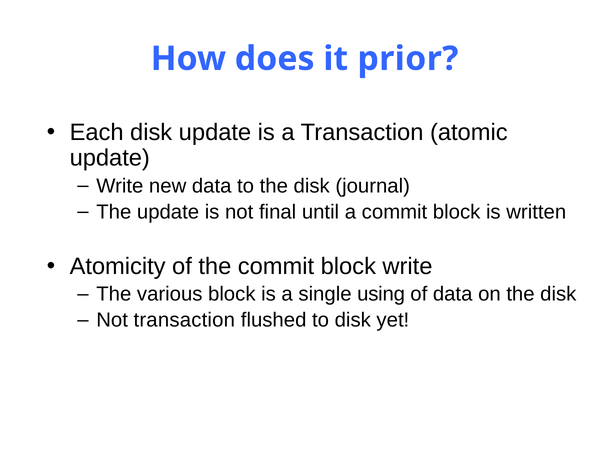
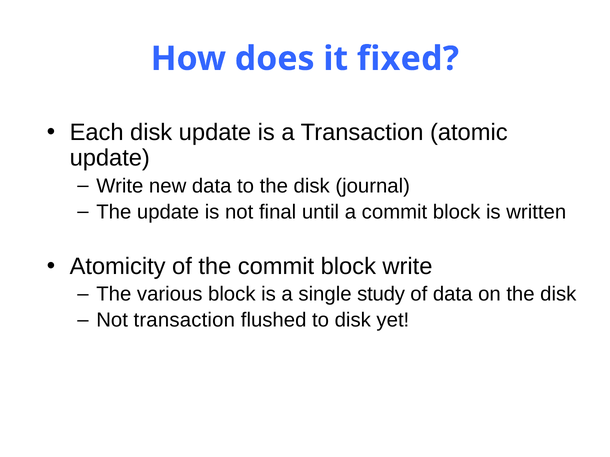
prior: prior -> fixed (408, 59)
using: using -> study (381, 295)
